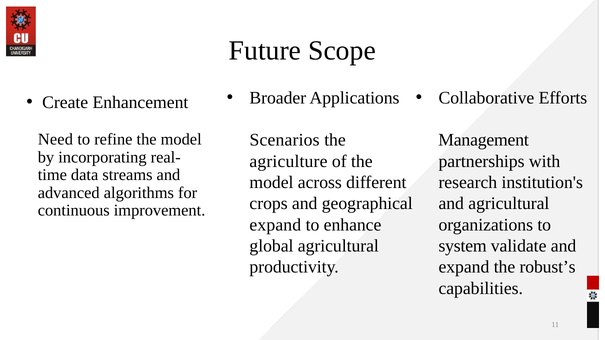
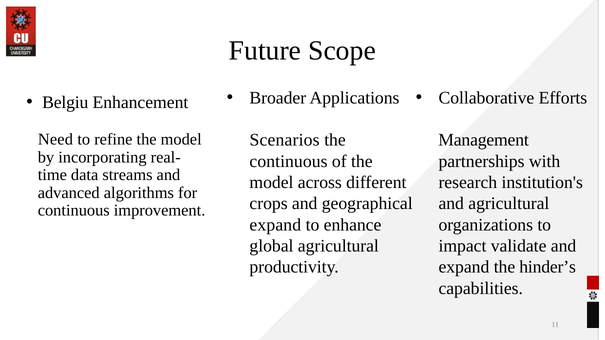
Create: Create -> Belgiu (65, 102)
agriculture: agriculture -> continuous (289, 161)
system: system -> impact (462, 246)
robust’s: robust’s -> hinder’s (548, 267)
